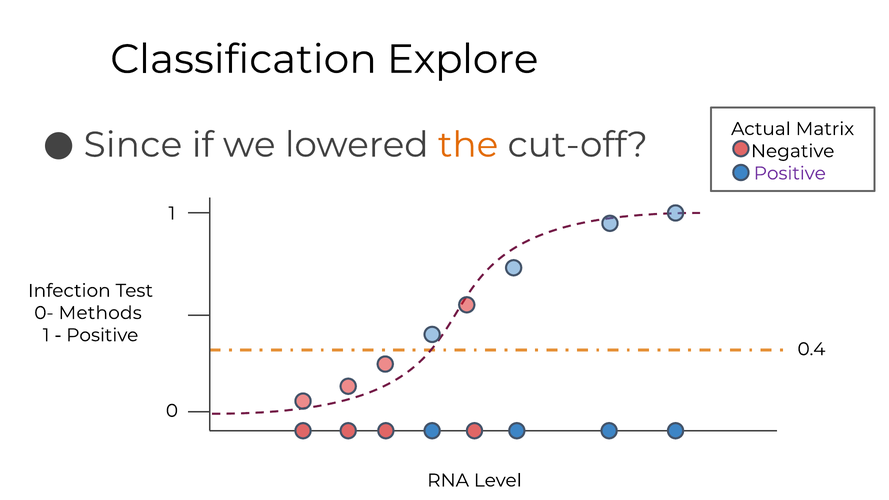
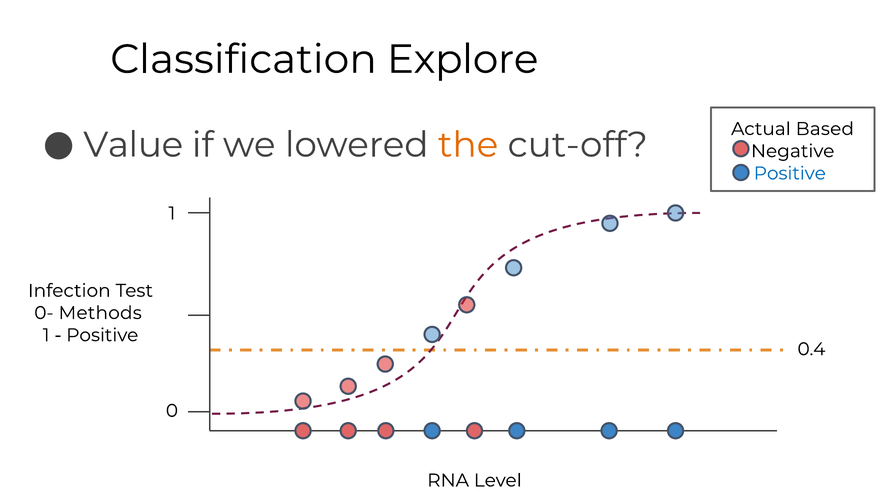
Matrix: Matrix -> Based (825, 129)
Since: Since -> Value (133, 145)
Positive colour: purple -> blue (790, 173)
